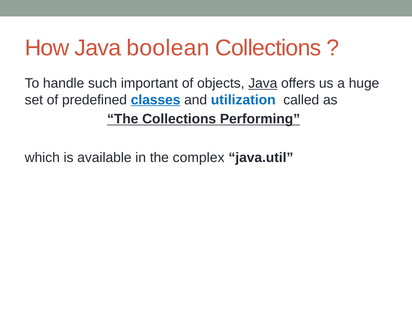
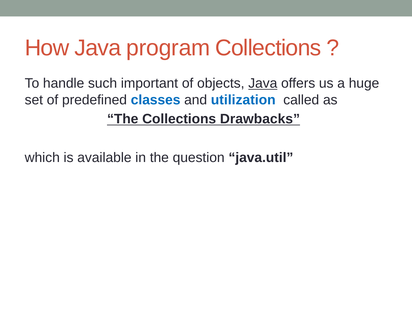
boolean: boolean -> program (168, 48)
classes underline: present -> none (156, 100)
Performing: Performing -> Drawbacks (260, 119)
complex: complex -> question (199, 158)
